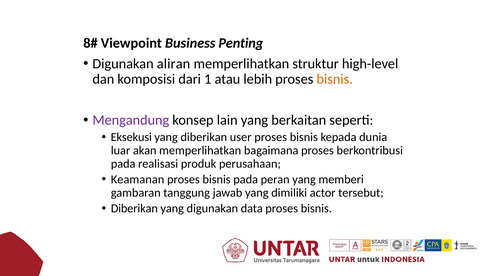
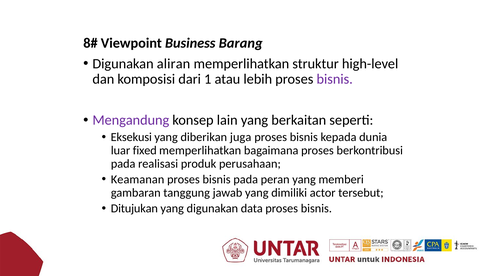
Penting: Penting -> Barang (241, 43)
bisnis colour: orange -> purple (335, 79)
user: user -> juga (241, 137)
akan: akan -> fixed (145, 150)
Diberikan: Diberikan -> Ditujukan (134, 208)
